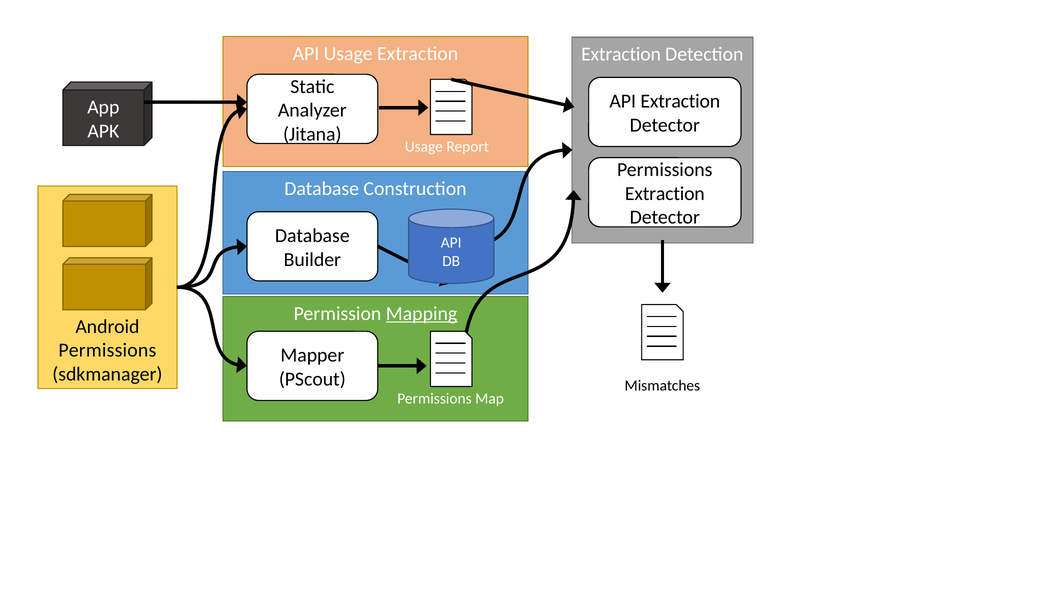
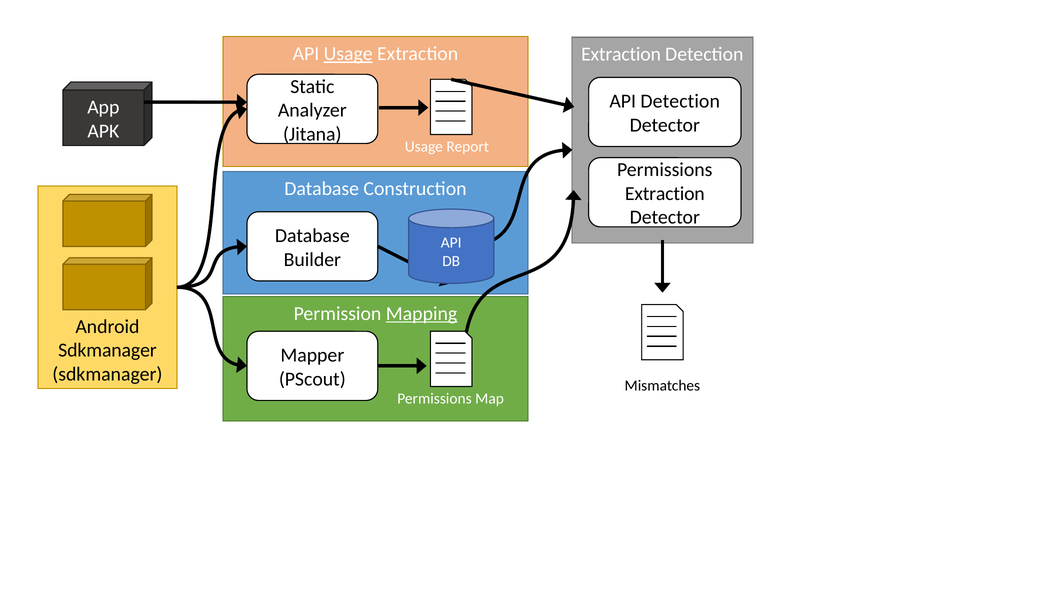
Usage underline: none -> present (348, 54)
API Extraction: Extraction -> Detection (680, 101)
Permissions: Permissions -> Sdkmanager (108, 350)
